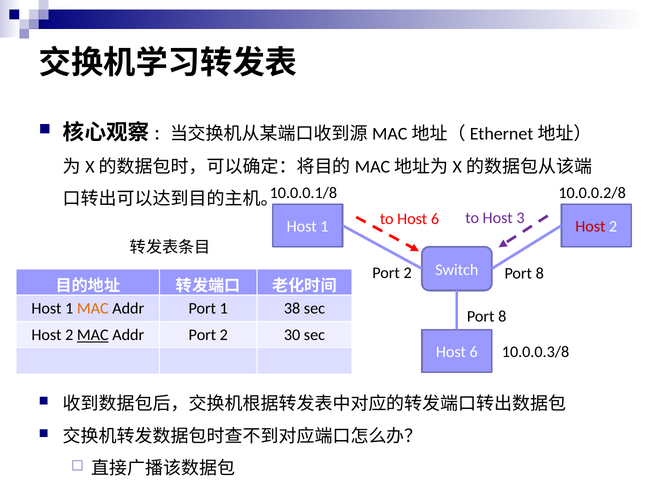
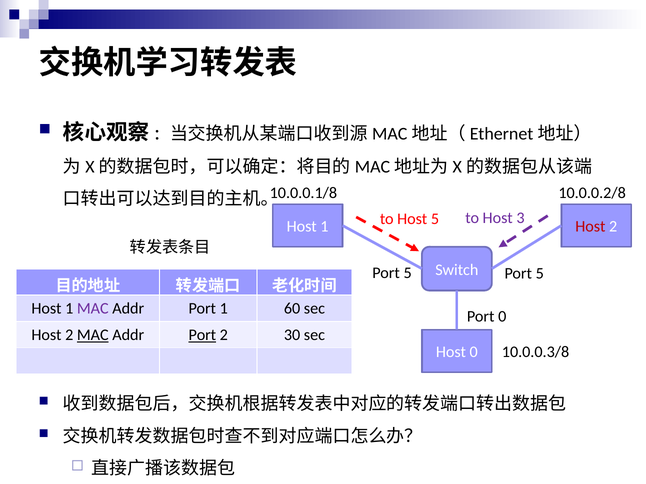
6: 6 -> 5 (435, 219)
2: 2 -> 5 (408, 273)
8: 8 -> 5 (540, 274)
MAC colour: orange -> purple (93, 309)
38: 38 -> 60 (292, 309)
8: 8 -> 0 (502, 317)
Port underline: none -> present (202, 335)
6: 6 -> 0 (474, 352)
